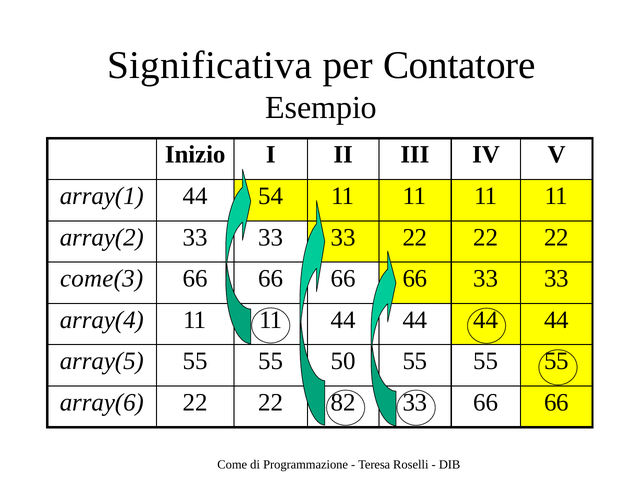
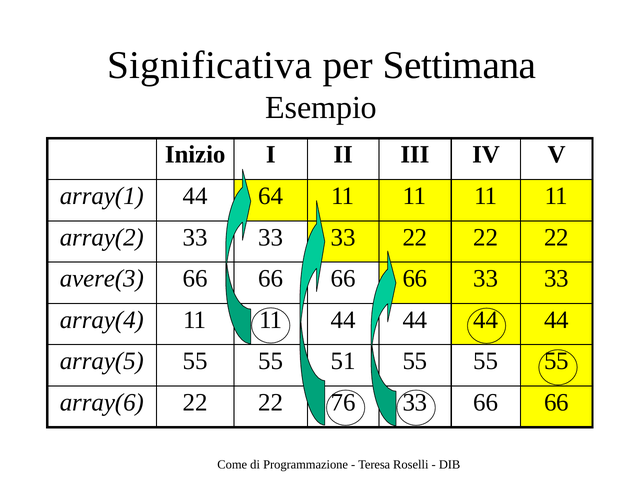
Contatore: Contatore -> Settimana (459, 65)
54: 54 -> 64 (271, 196)
come(3: come(3 -> avere(3 (102, 278)
50: 50 -> 51 (343, 361)
82: 82 -> 76 (343, 402)
